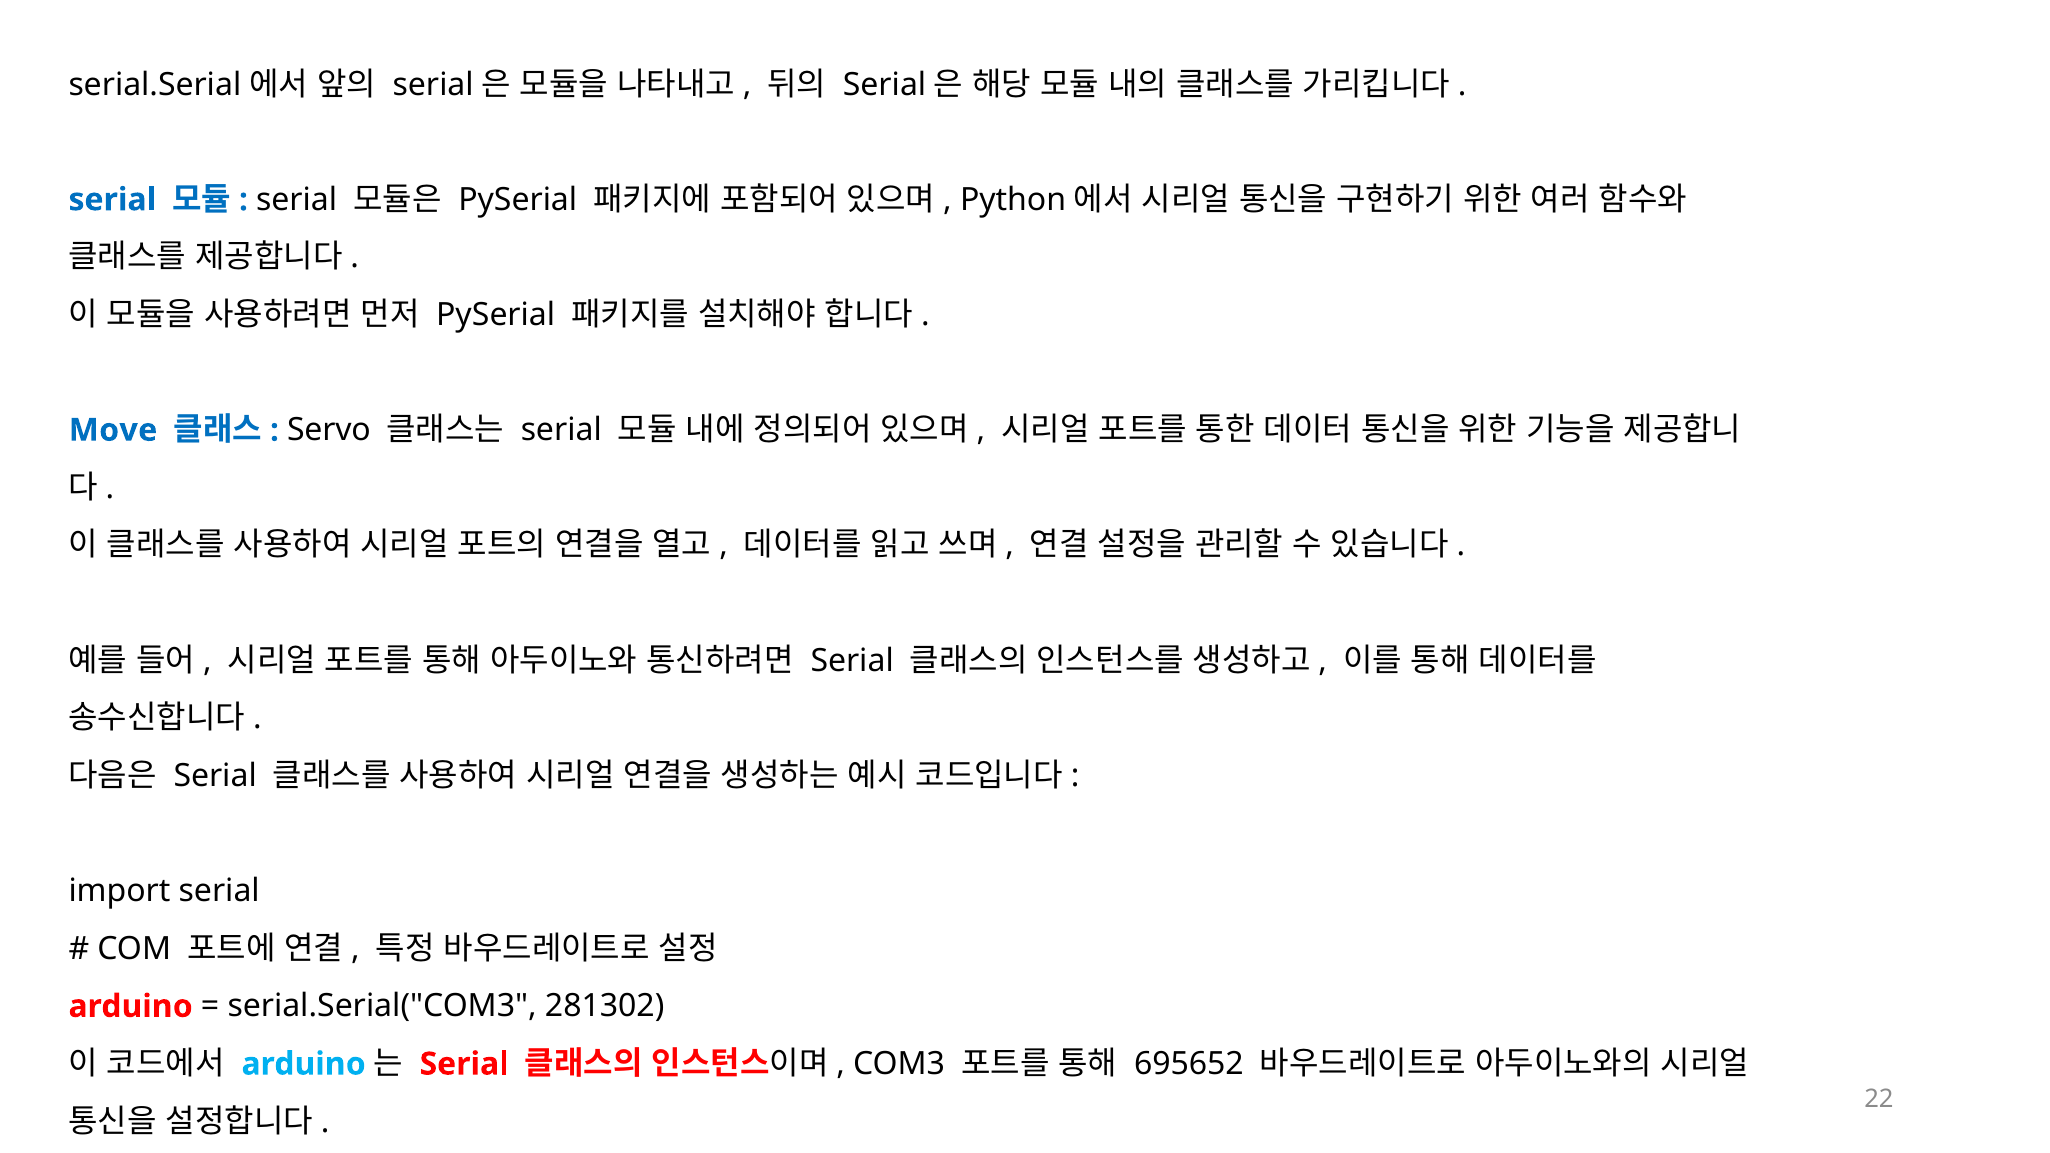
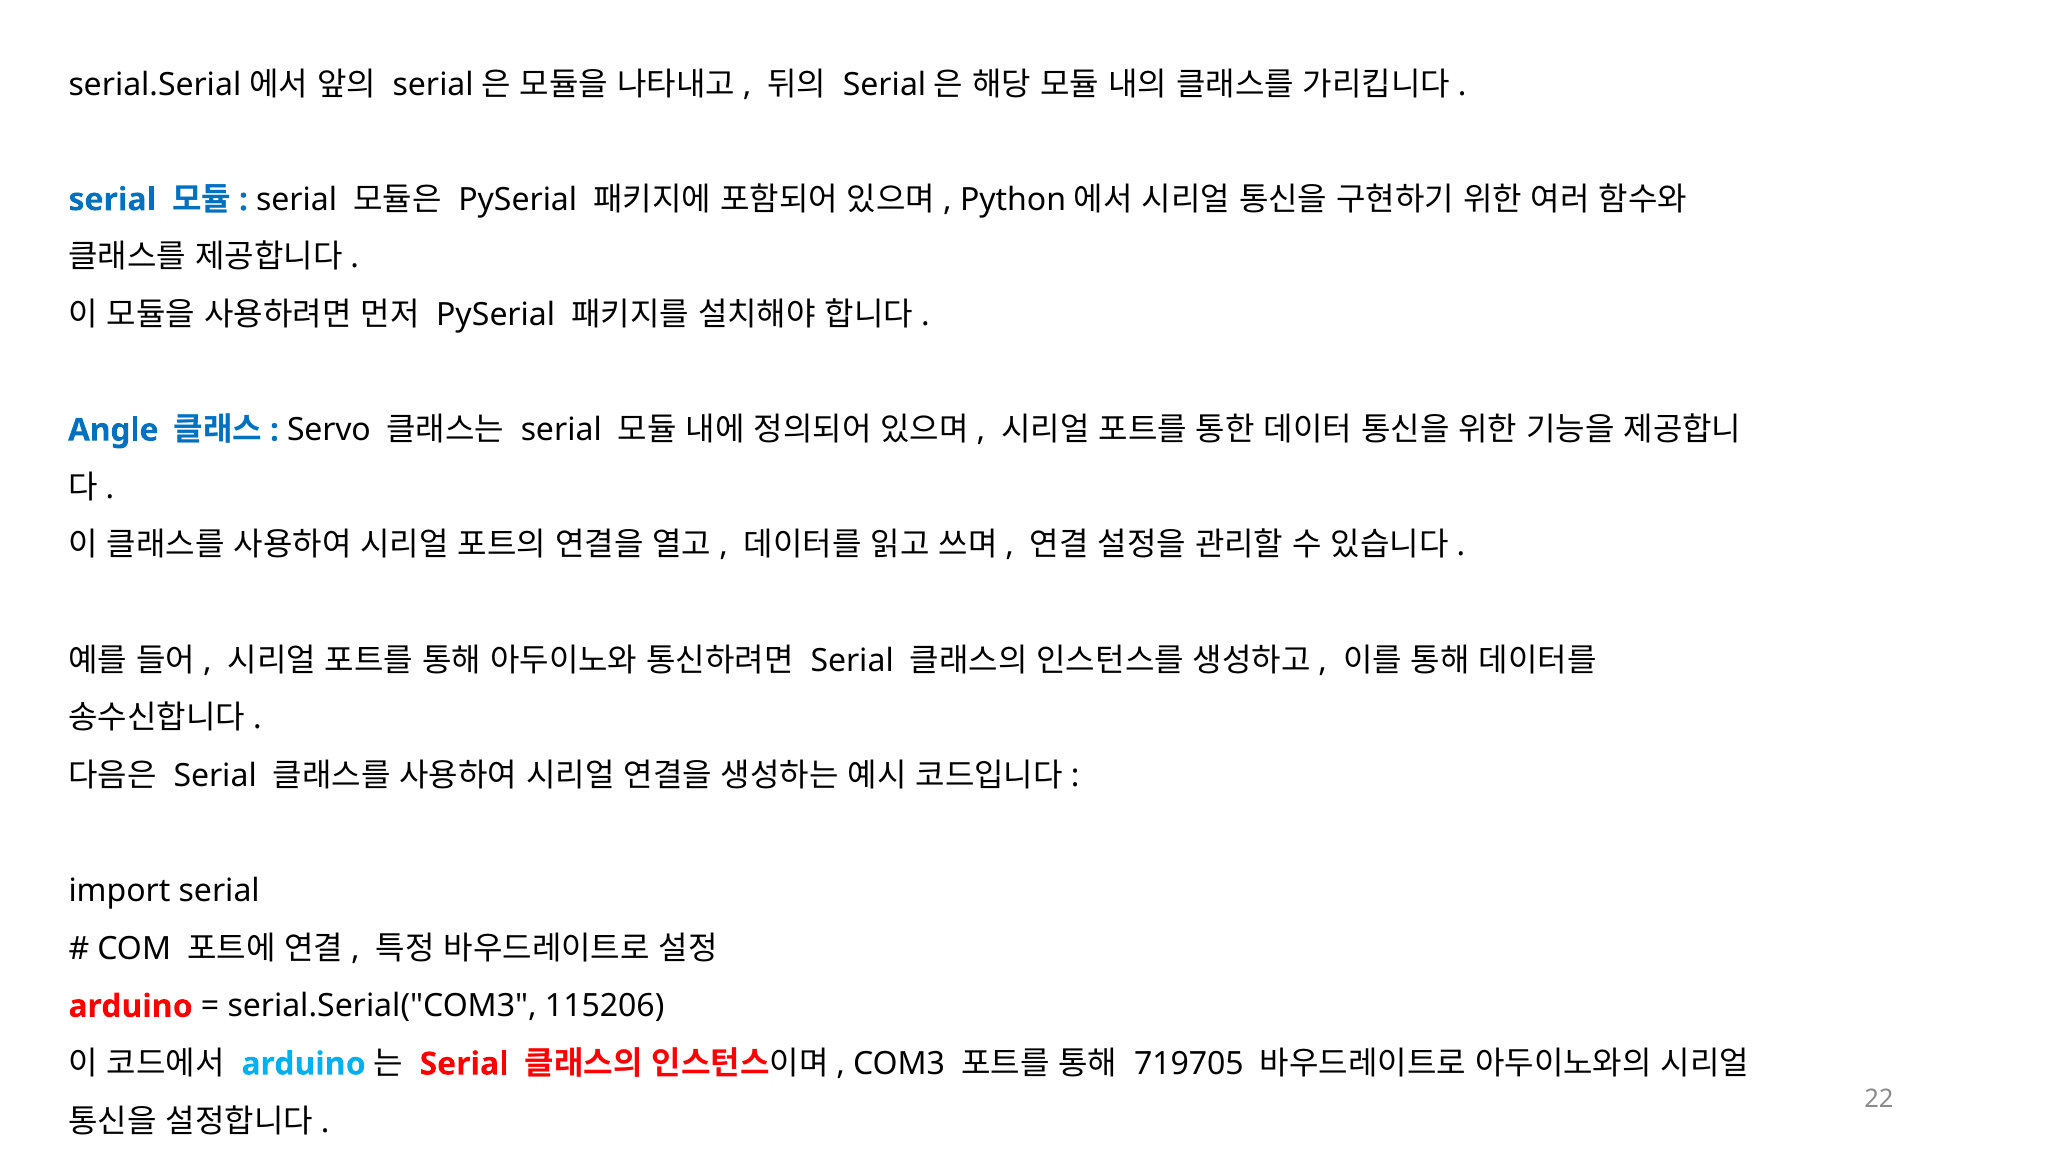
Move: Move -> Angle (113, 430)
281302: 281302 -> 115206 (605, 1006)
695652: 695652 -> 719705 (1189, 1064)
